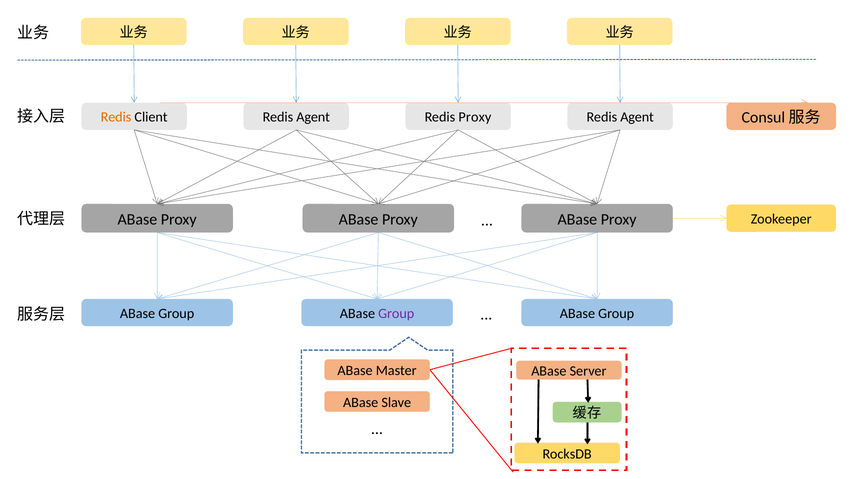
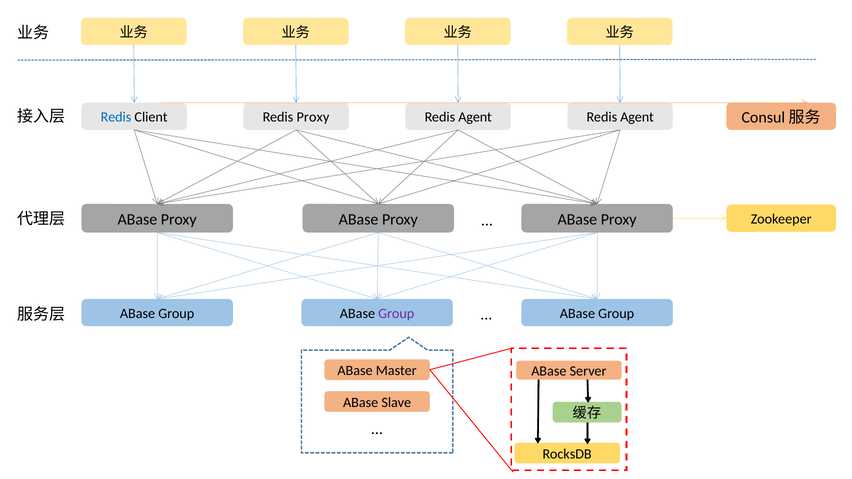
Redis colour: orange -> blue (116, 117)
Client Redis Agent: Agent -> Proxy (313, 117)
Proxy: Proxy -> Agent (475, 117)
